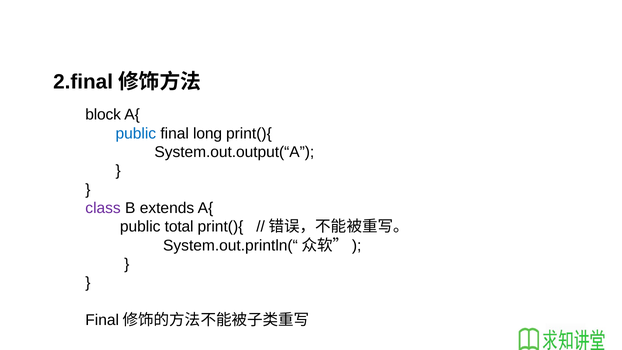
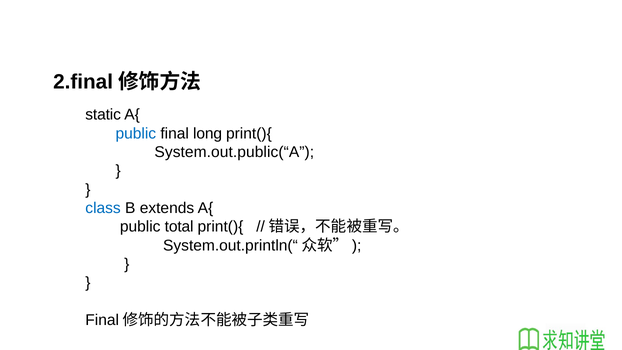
block: block -> static (103, 115)
System.out.output(“A: System.out.output(“A -> System.out.public(“A (234, 152)
class colour: purple -> blue (103, 208)
